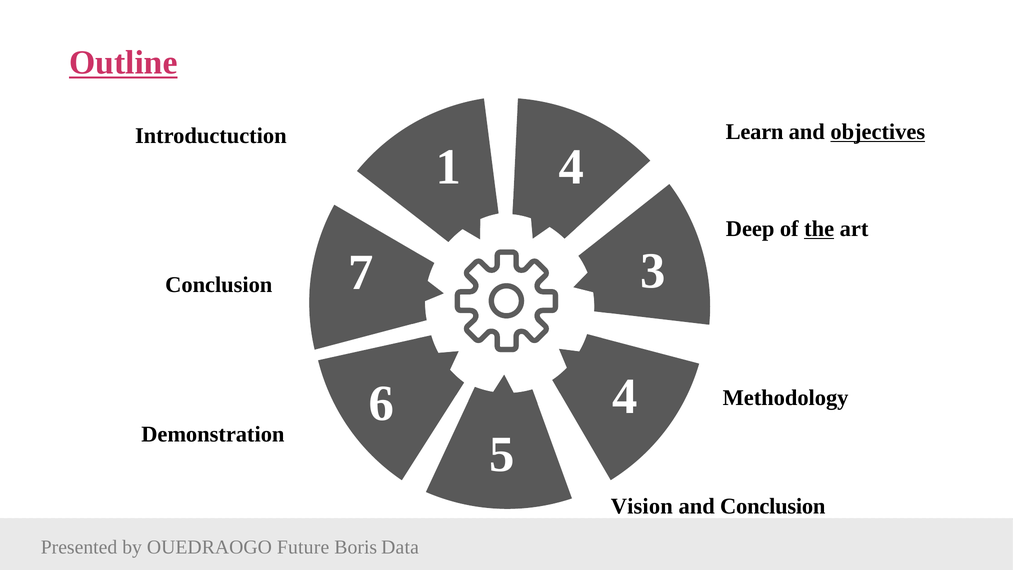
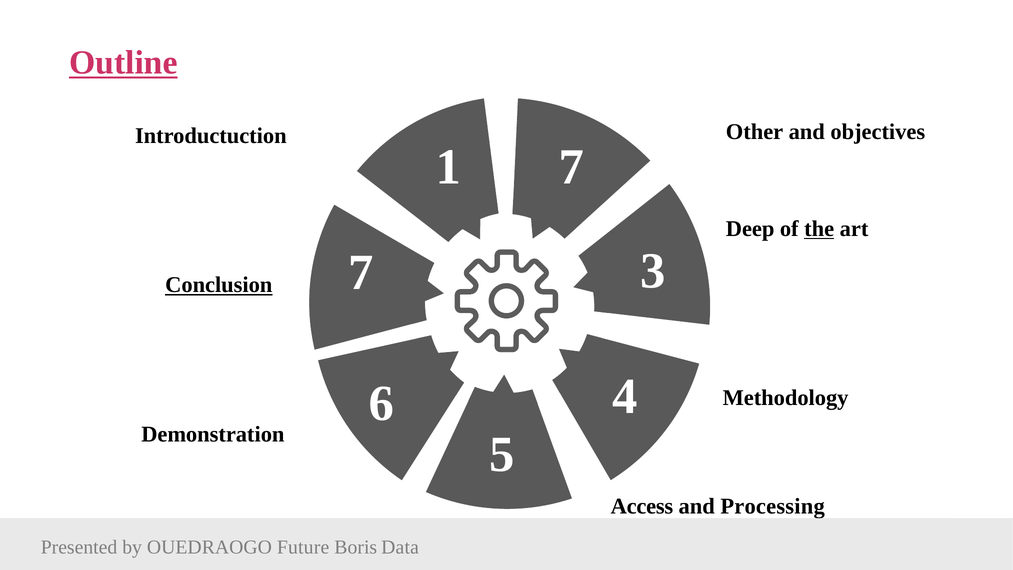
Learn: Learn -> Other (755, 132)
objectives underline: present -> none (878, 132)
1 4: 4 -> 7 (571, 167)
Conclusion underline: none -> present (219, 285)
Vision: Vision -> Access (642, 506)
and Conclusion: Conclusion -> Processing (773, 506)
